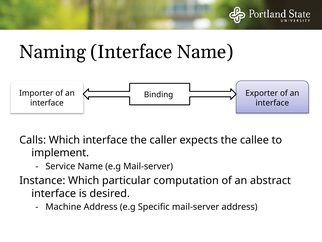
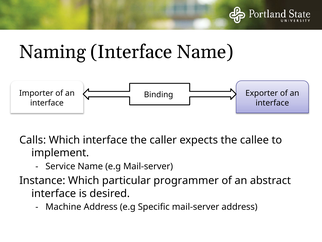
computation: computation -> programmer (186, 180)
